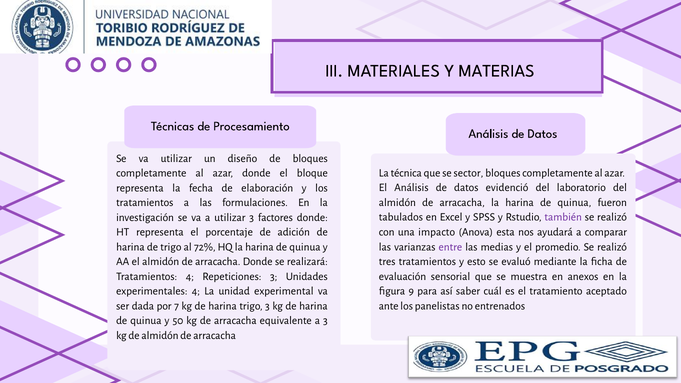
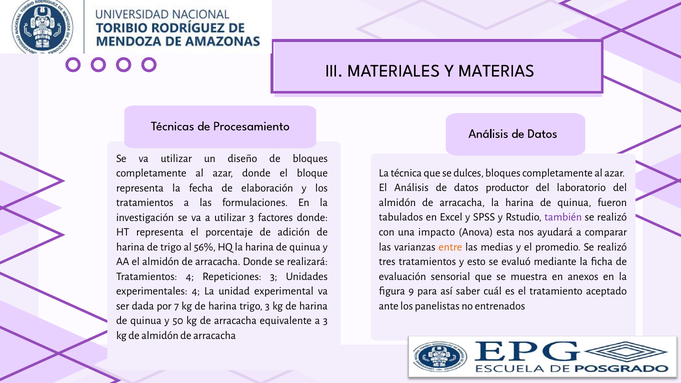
sector: sector -> dulces (469, 173)
evidenció: evidenció -> productor (507, 188)
entre colour: purple -> orange (450, 247)
72%: 72% -> 56% (205, 247)
